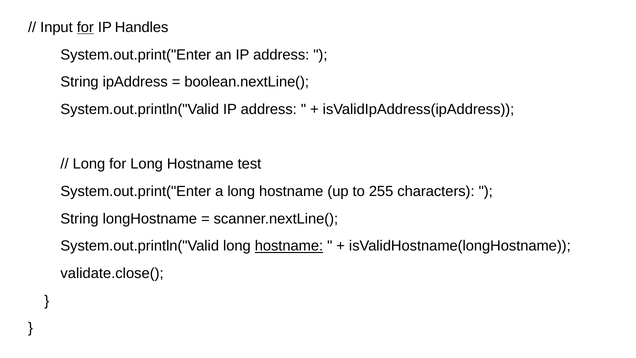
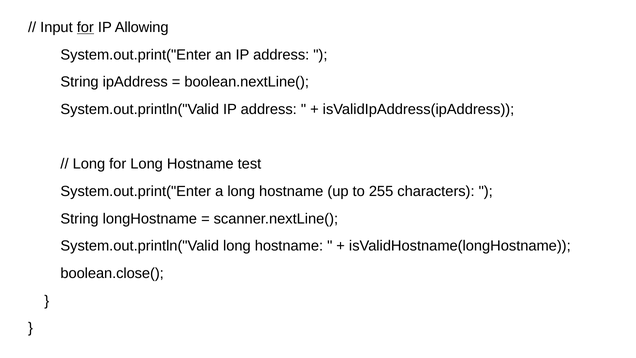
Handles: Handles -> Allowing (142, 27)
hostname underline: present -> none (289, 246)
validate.close(: validate.close( -> boolean.close( (112, 273)
